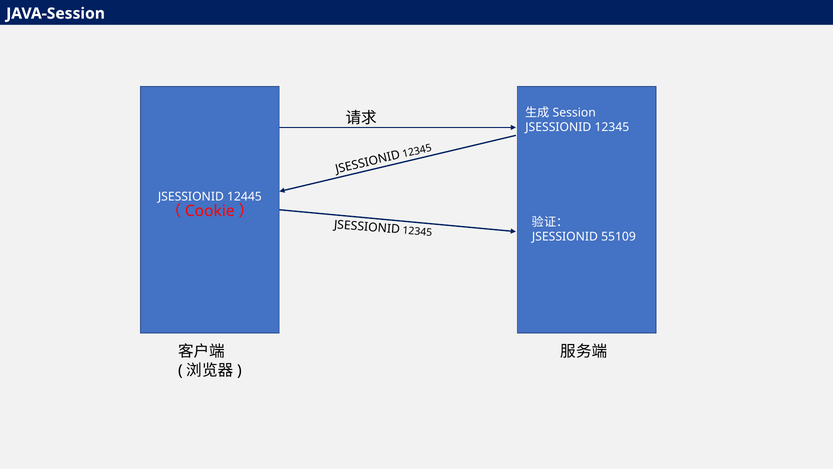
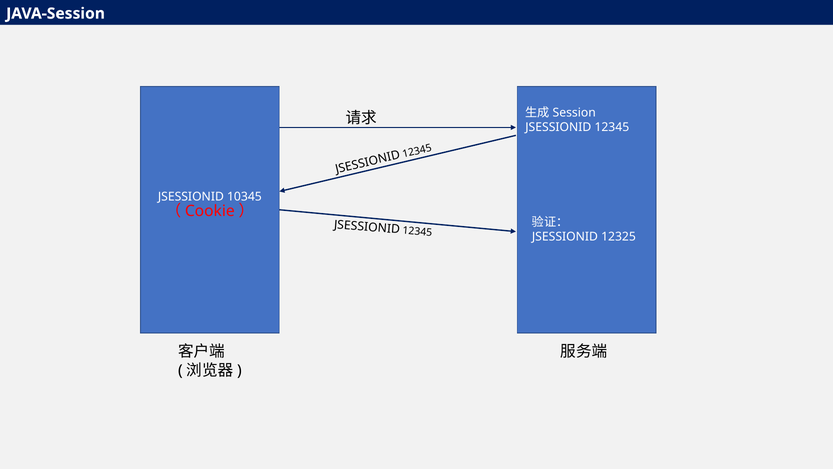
12445: 12445 -> 10345 (244, 196)
55109: 55109 -> 12325 (619, 237)
